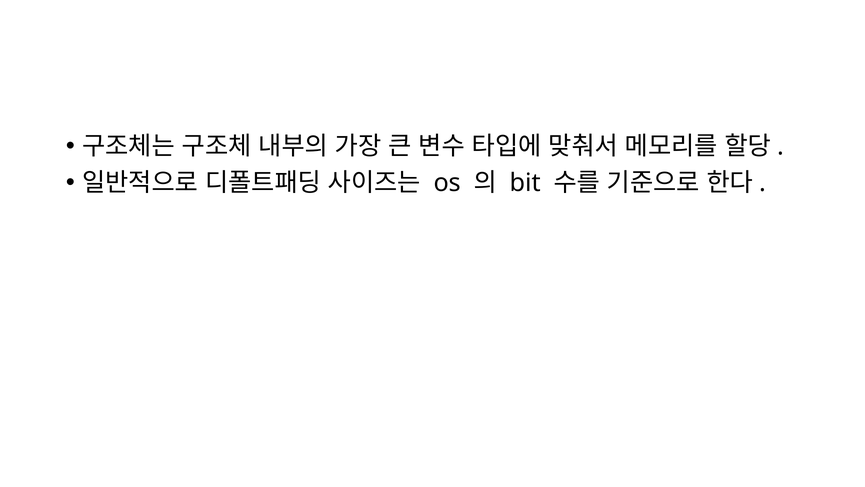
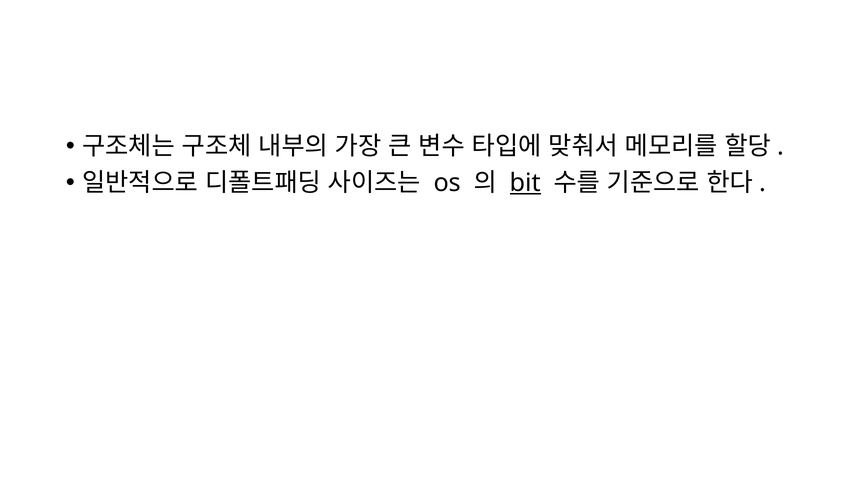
bit underline: none -> present (525, 183)
